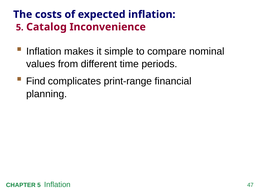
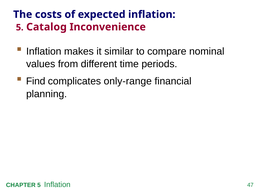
simple: simple -> similar (119, 51)
print-range: print-range -> only-range (128, 81)
